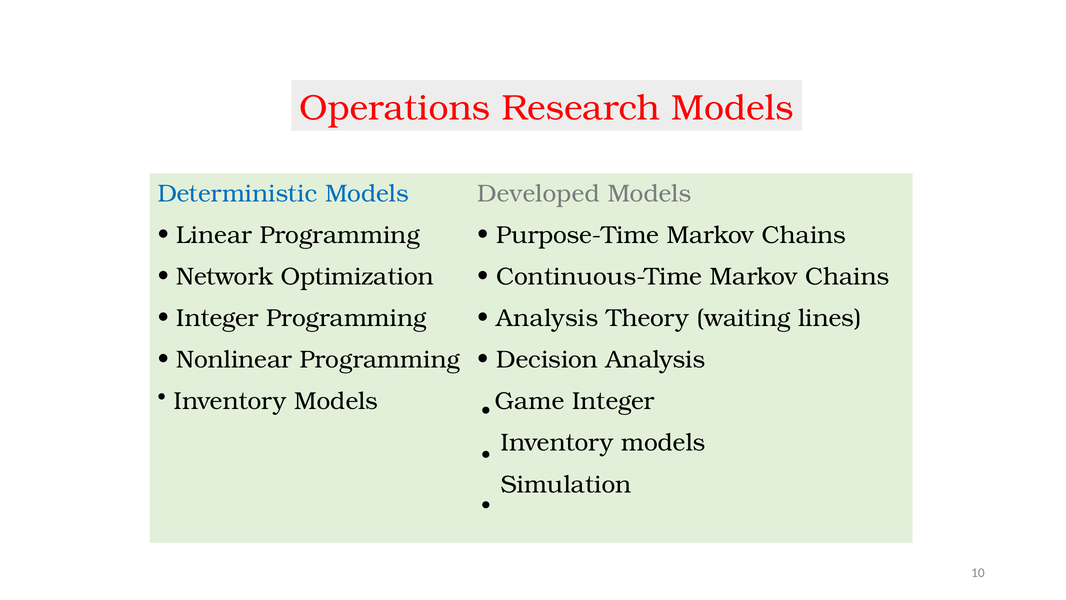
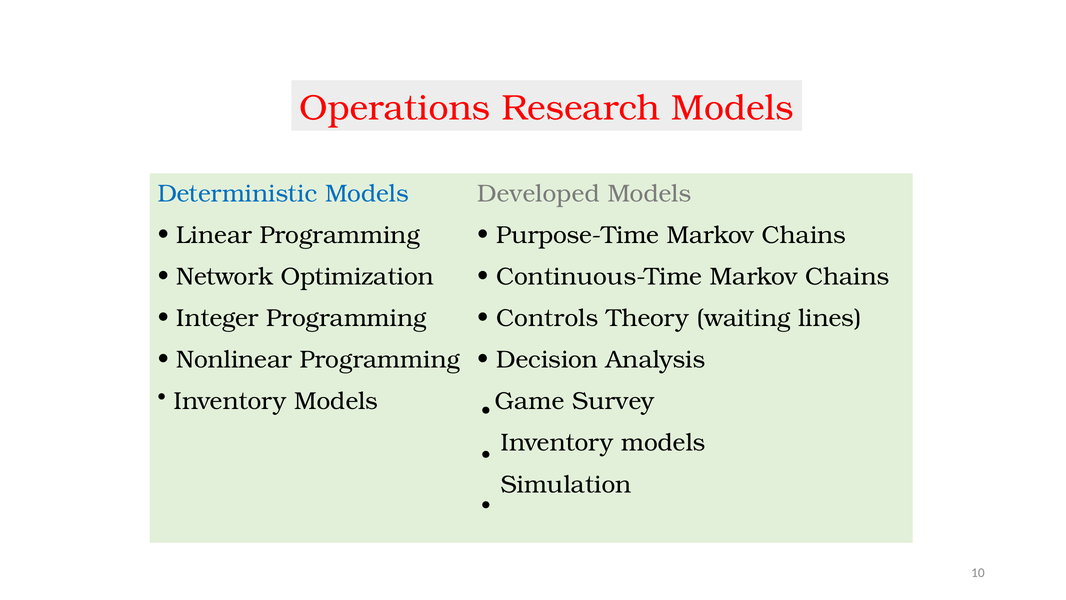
Analysis: Analysis -> Controls (547, 318)
Game Integer: Integer -> Survey (613, 401)
